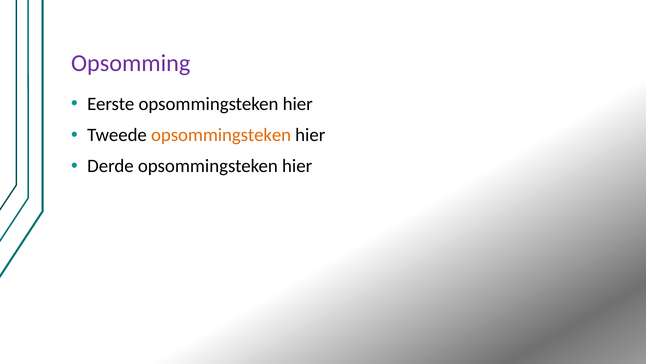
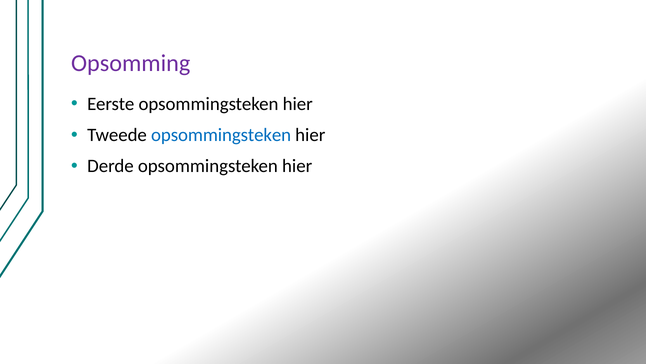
opsommingsteken colour: orange -> blue (221, 135)
